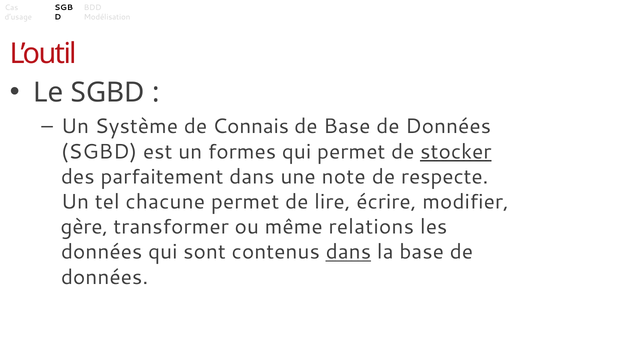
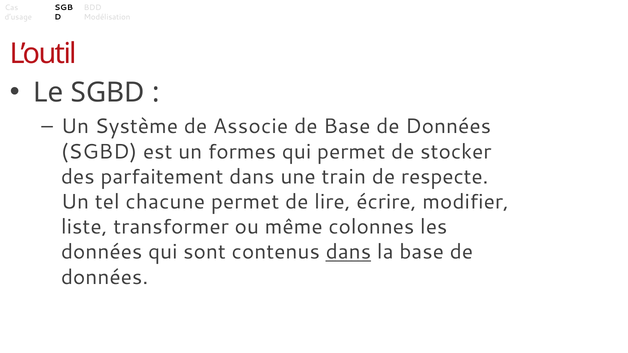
Connais: Connais -> Associe (251, 127)
stocker underline: present -> none (456, 152)
note: note -> train (344, 177)
gère: gère -> liste (84, 227)
relations: relations -> colonnes (371, 227)
